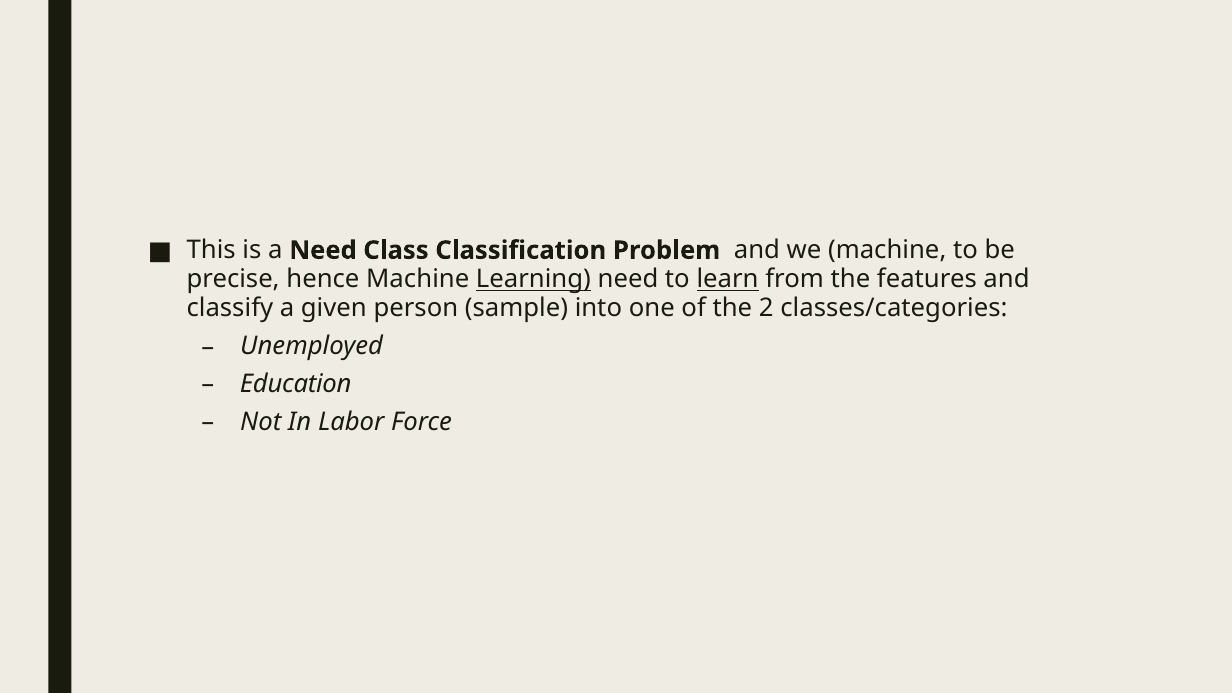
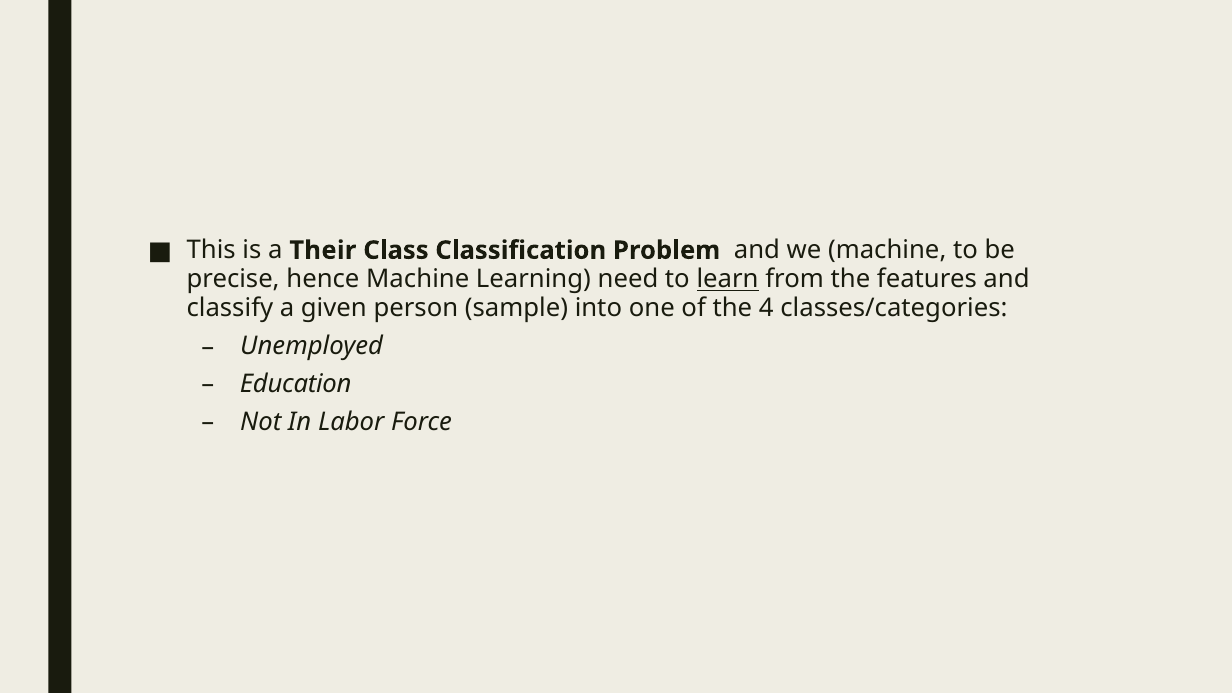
a Need: Need -> Their (323, 250)
Learning underline: present -> none (533, 279)
2: 2 -> 4 (766, 308)
